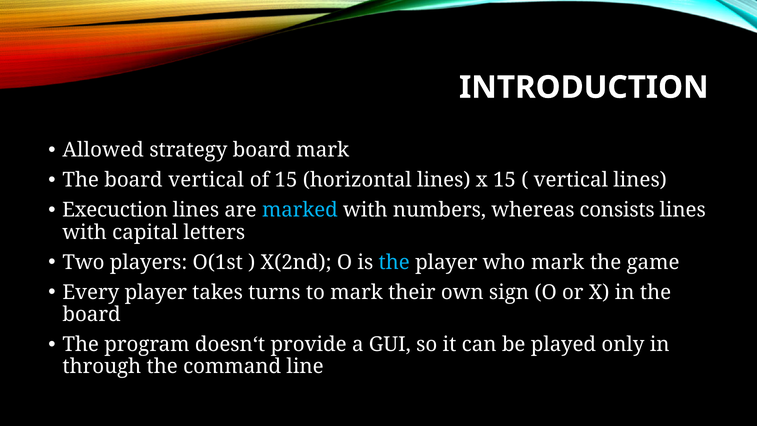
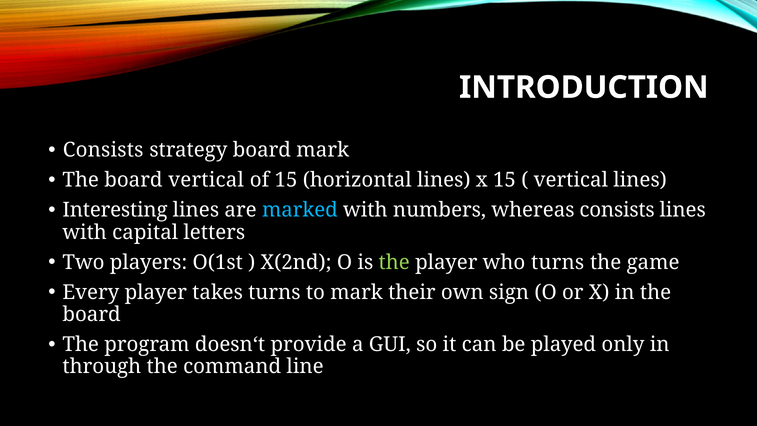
Allowed: Allowed -> Consists (103, 150)
Execuction: Execuction -> Interesting (115, 210)
the colour: light blue -> light green (394, 262)
who mark: mark -> turns (558, 262)
